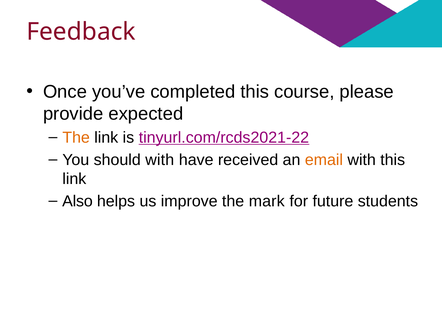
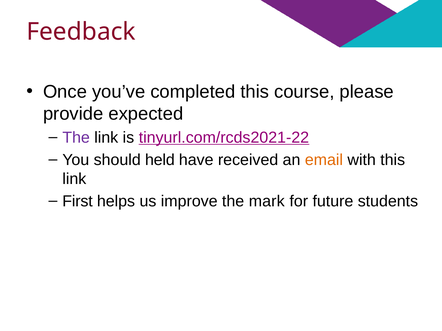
The colour: orange -> purple (76, 138)
should with: with -> held (160, 160)
Also: Also -> First (78, 202)
